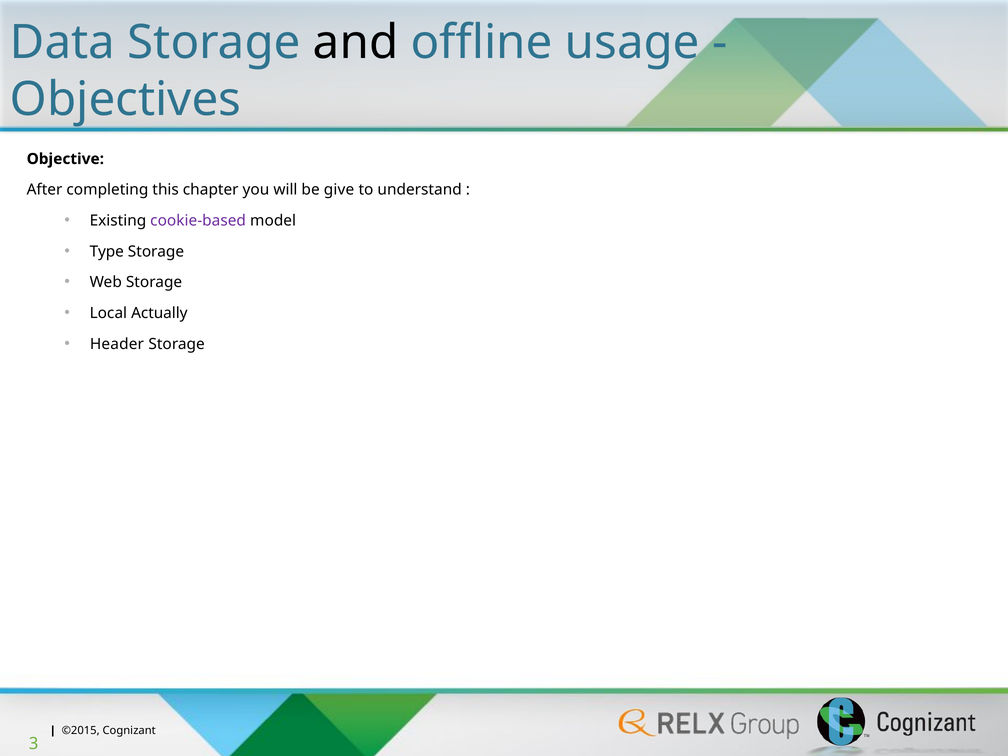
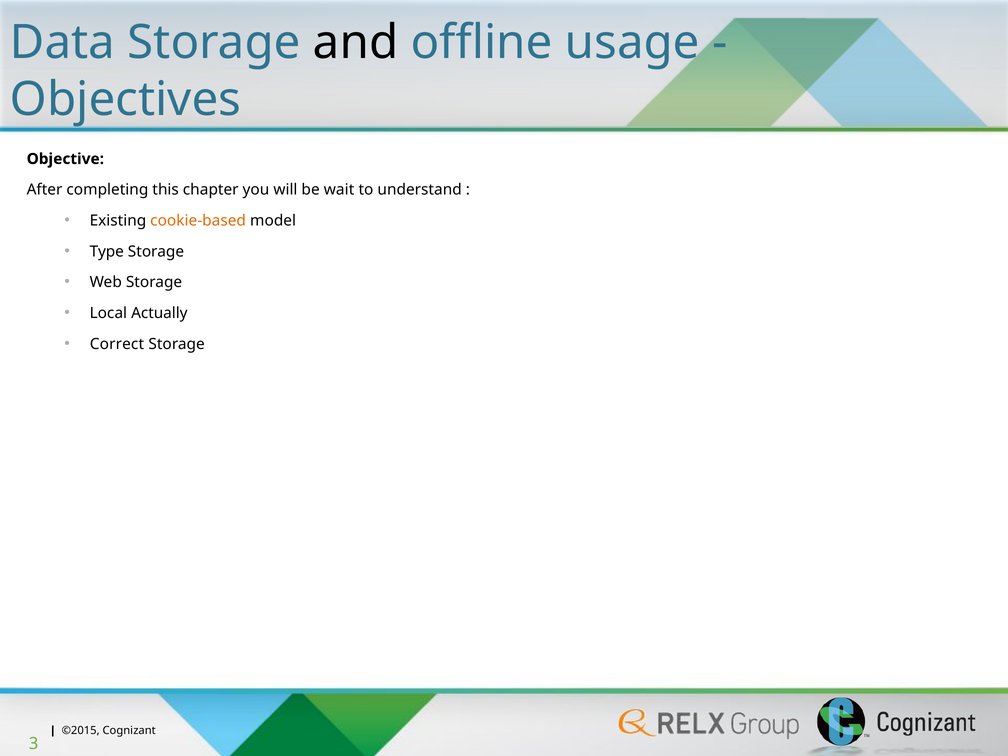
give: give -> wait (339, 190)
cookie-based colour: purple -> orange (198, 221)
Header: Header -> Correct (117, 344)
